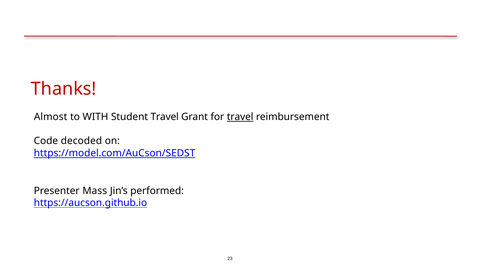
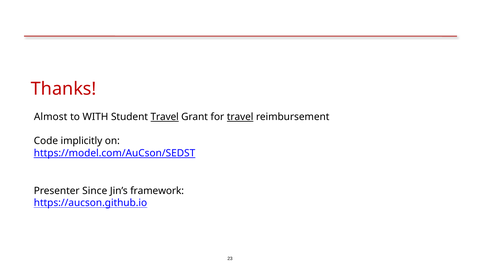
Travel underline: none -> present (165, 117)
decoded: decoded -> implicitly (81, 141)
Mass: Mass -> Since (95, 191)
performed: performed -> framework (157, 191)
